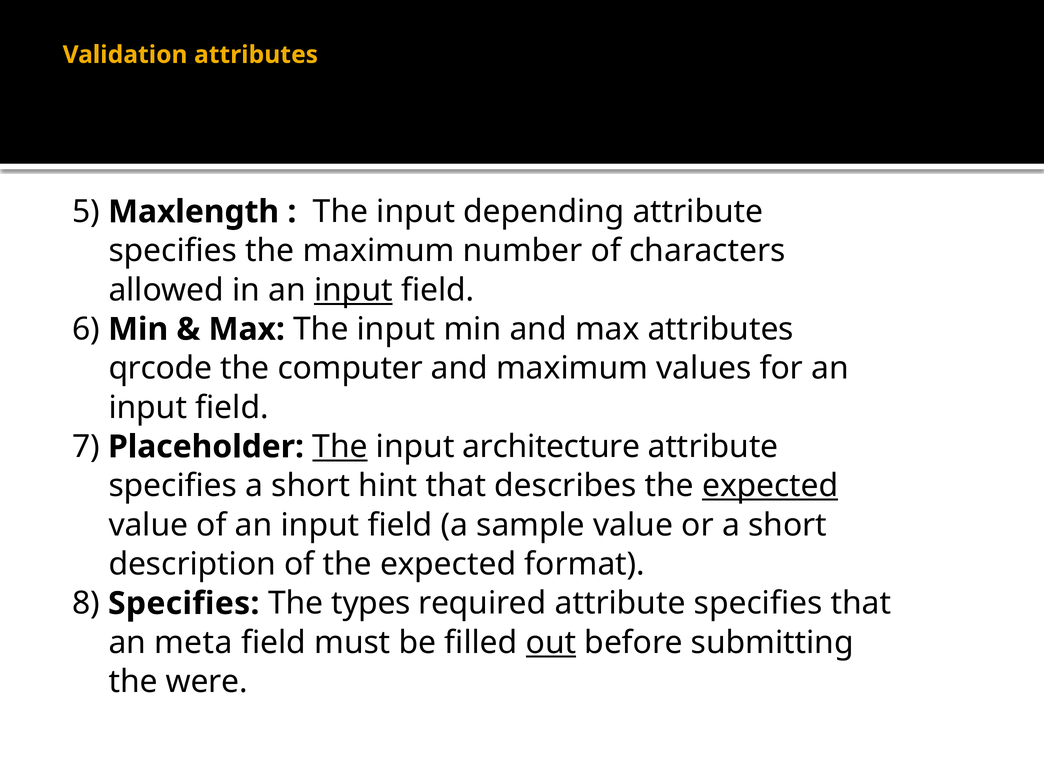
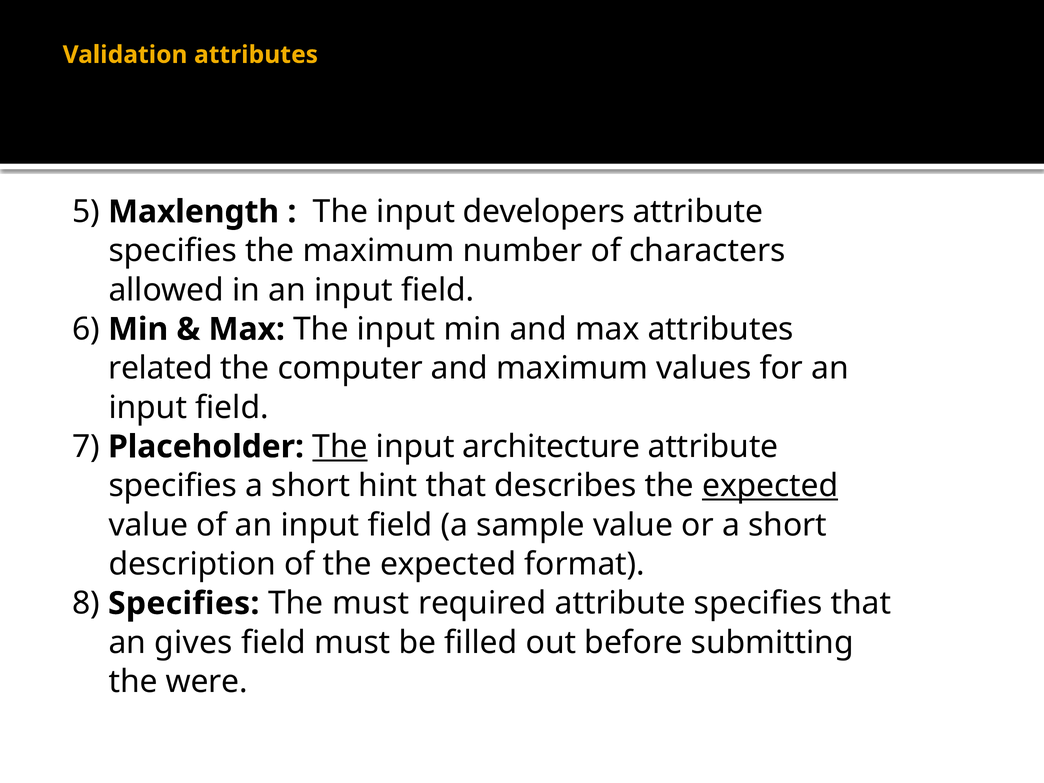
depending: depending -> developers (544, 212)
input underline: present -> none (353, 290)
qrcode: qrcode -> related (160, 368)
The types: types -> must (371, 603)
meta: meta -> gives (193, 643)
out underline: present -> none (551, 643)
